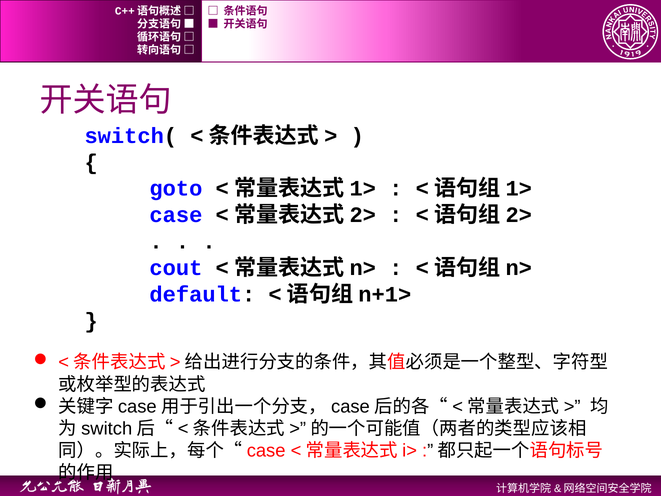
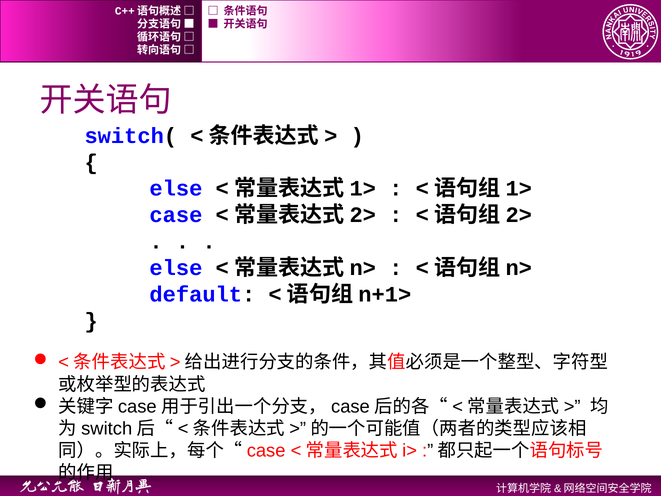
goto: goto -> else (176, 189)
cout: cout -> else (176, 268)
